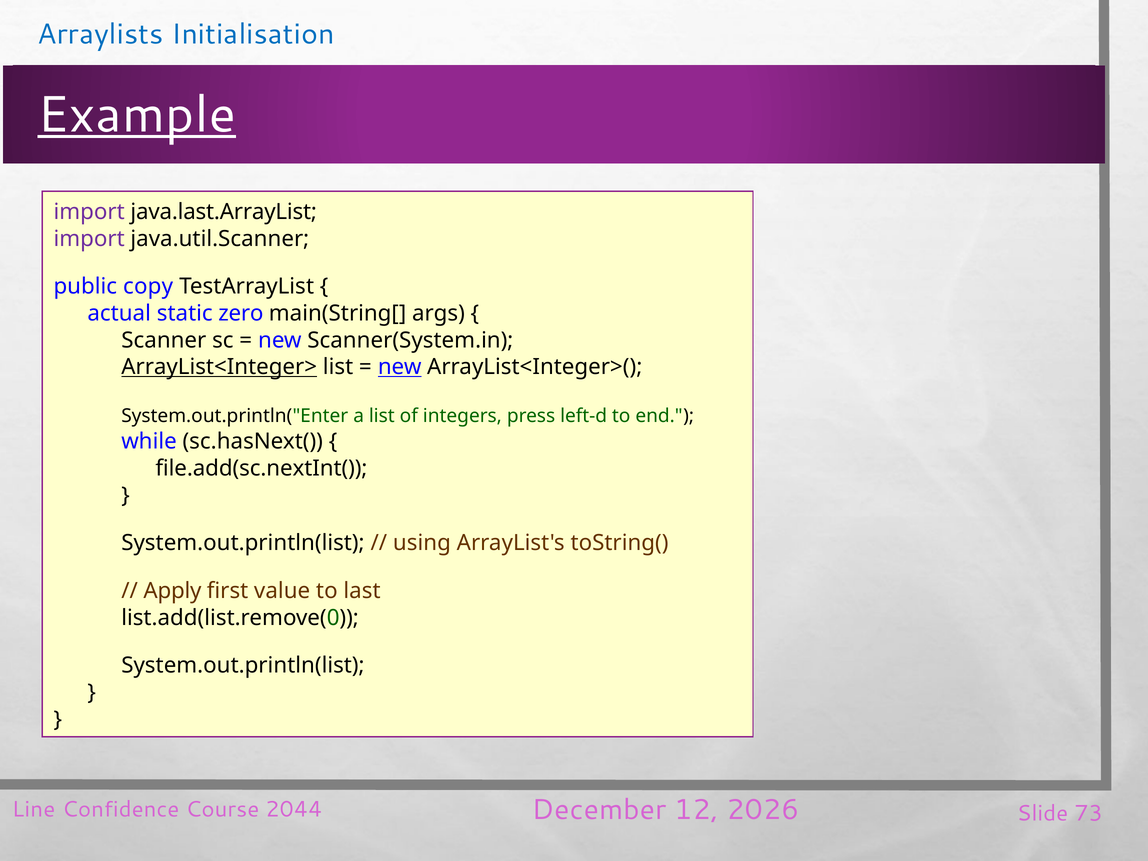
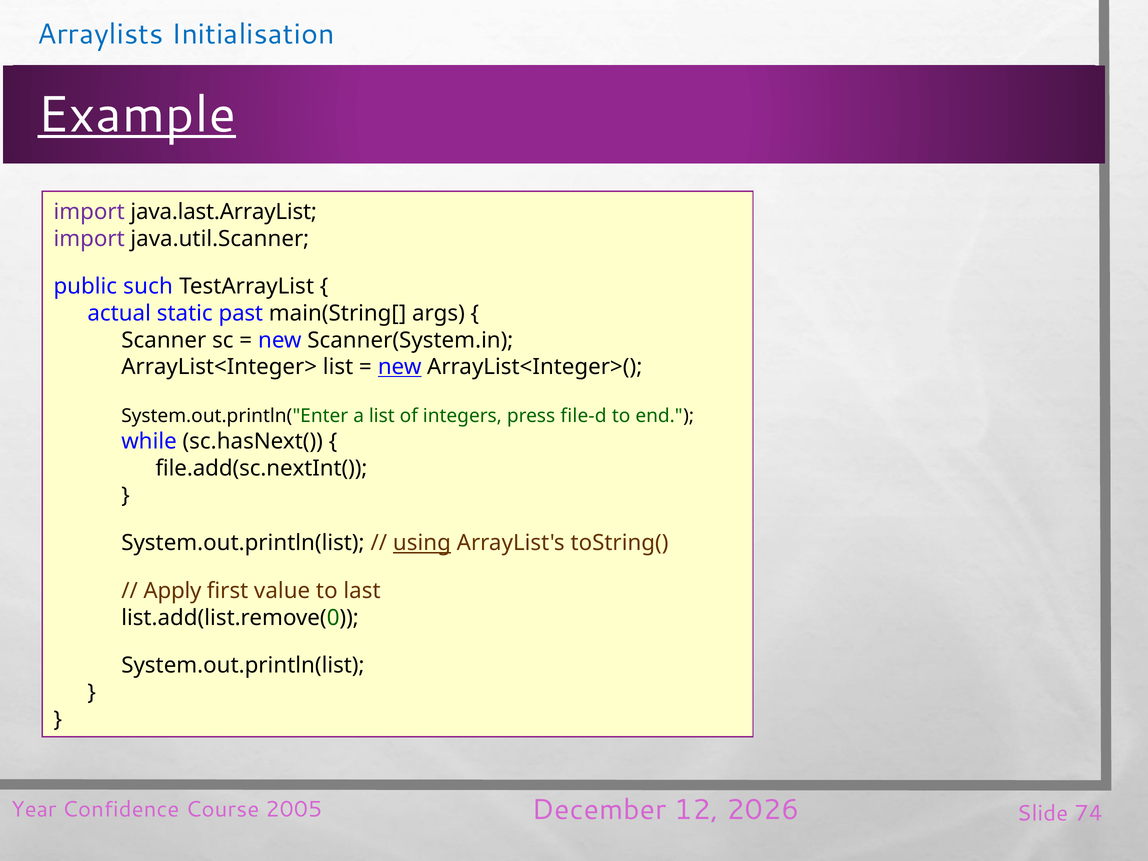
copy: copy -> such (148, 287)
zero: zero -> past (241, 313)
ArrayList<Integer> underline: present -> none (219, 367)
left-d: left-d -> file-d (584, 416)
using underline: none -> present (422, 543)
Line: Line -> Year (34, 809)
2044: 2044 -> 2005 (294, 809)
73: 73 -> 74 (1089, 814)
